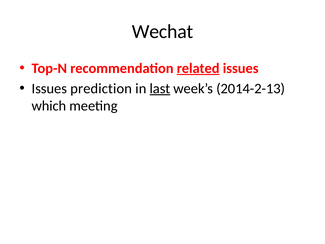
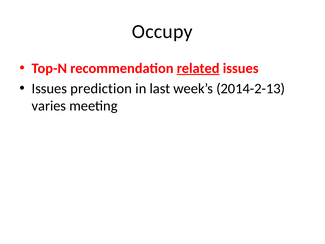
Wechat: Wechat -> Occupy (162, 31)
last underline: present -> none (160, 88)
which: which -> varies (49, 106)
